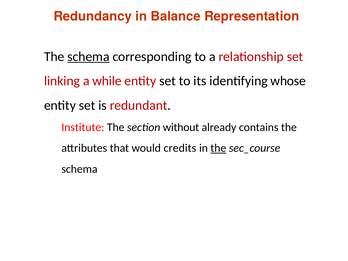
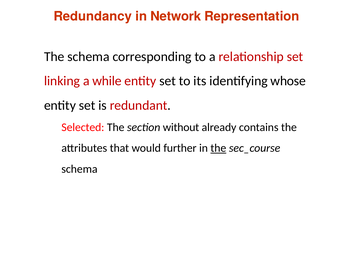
Balance: Balance -> Network (176, 16)
schema underline: present -> none (88, 57)
Institute: Institute -> Selected (83, 127)
credits: credits -> further (180, 148)
